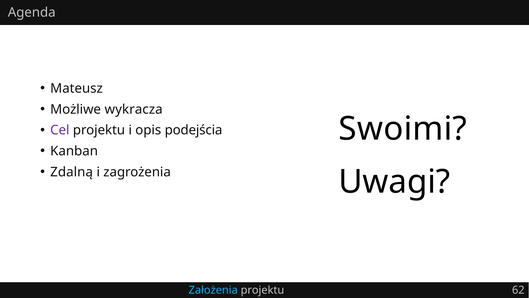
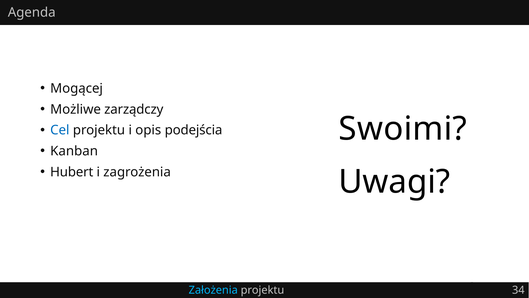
Mateusz: Mateusz -> Mogącej (77, 88)
wykracza: wykracza -> zarządczy (134, 109)
Cel colour: purple -> blue (60, 130)
Zdalną: Zdalną -> Hubert (72, 172)
62: 62 -> 34 (518, 290)
